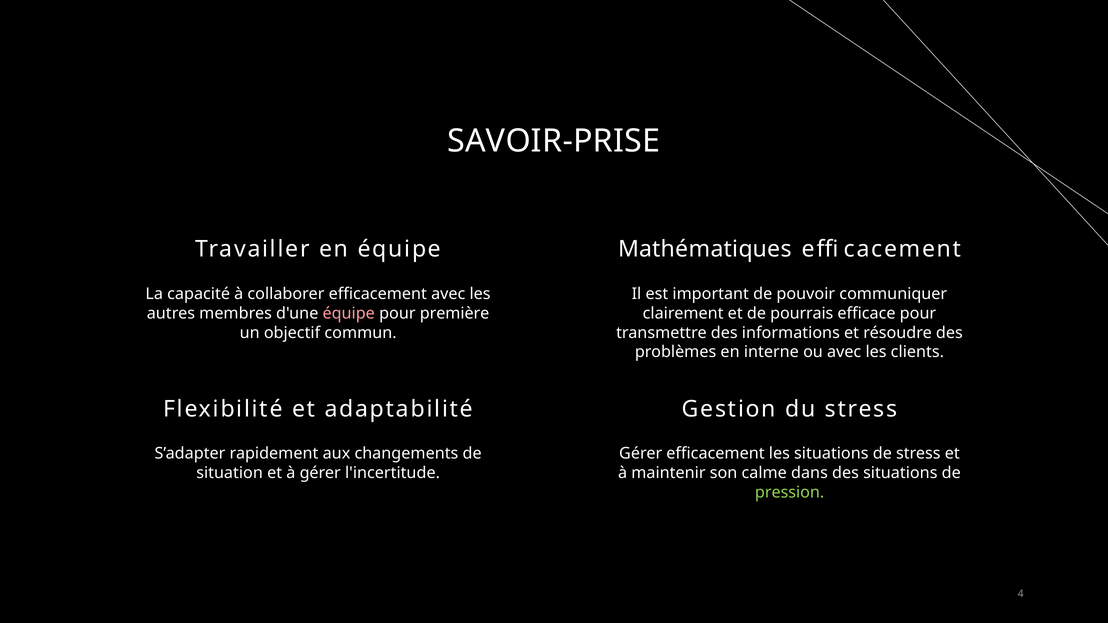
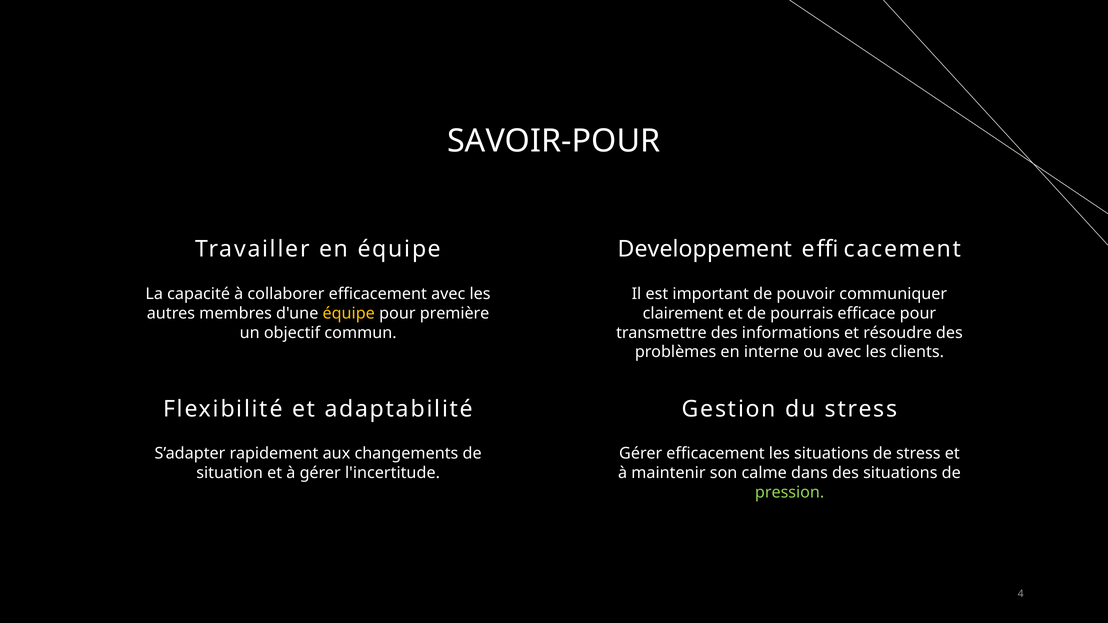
SAVOIR-PRISE: SAVOIR-PRISE -> SAVOIR-POUR (554, 141)
Mathématiques: Mathématiques -> Developpement (705, 249)
équipe colour: pink -> yellow (349, 313)
